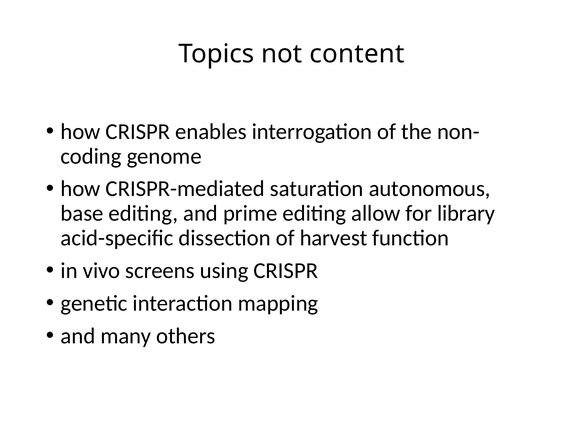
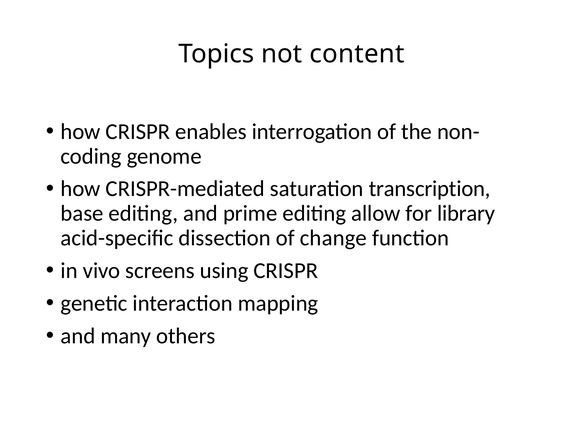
autonomous: autonomous -> transcription (430, 189)
harvest: harvest -> change (333, 238)
